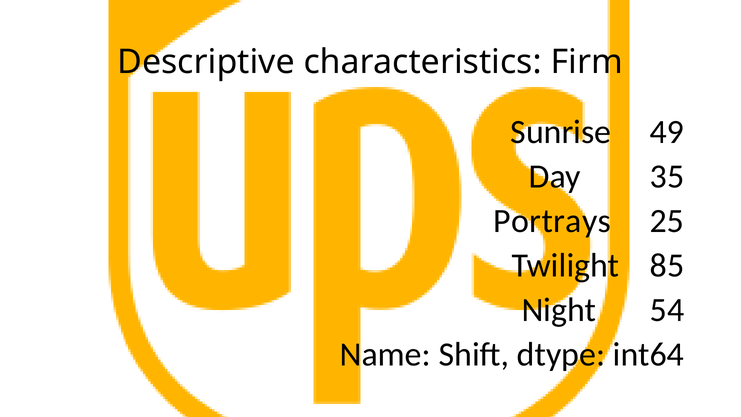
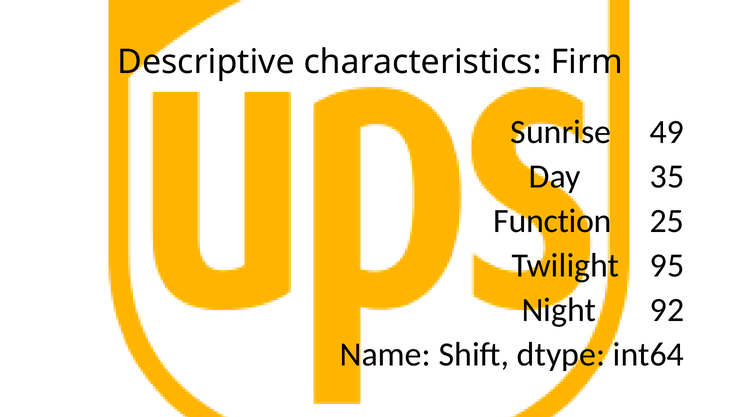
Portrays: Portrays -> Function (553, 221)
85: 85 -> 95 (667, 265)
54: 54 -> 92 (667, 310)
